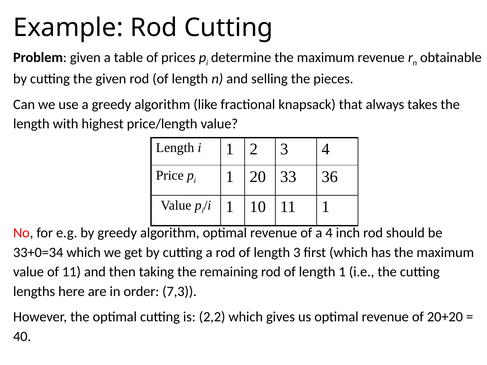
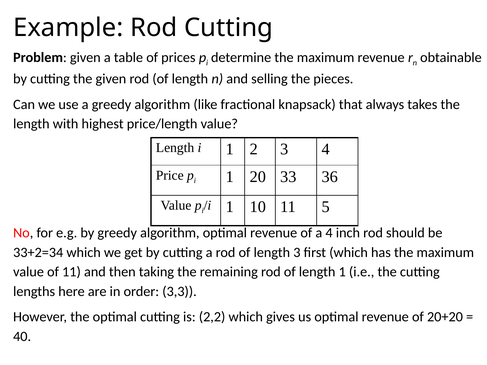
11 1: 1 -> 5 (326, 207)
33+0=34: 33+0=34 -> 33+2=34 (38, 253)
7,3: 7,3 -> 3,3 (180, 292)
